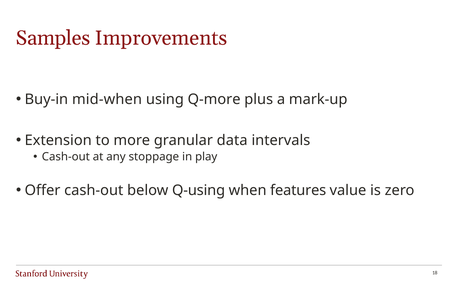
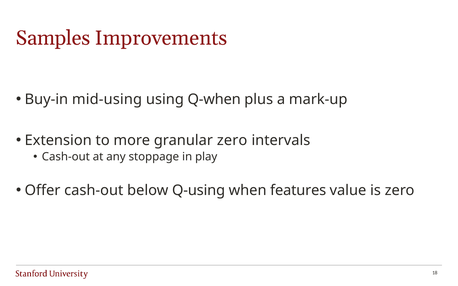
mid-when: mid-when -> mid-using (107, 99)
Q-more: Q-more -> Q-when (214, 99)
granular data: data -> zero (232, 140)
